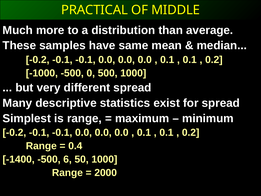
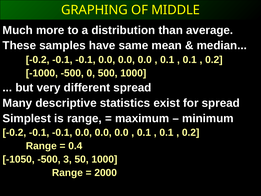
PRACTICAL: PRACTICAL -> GRAPHING (94, 10)
-1400: -1400 -> -1050 (19, 159)
6: 6 -> 3 (68, 159)
